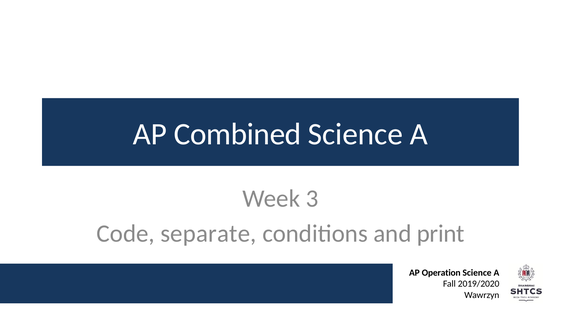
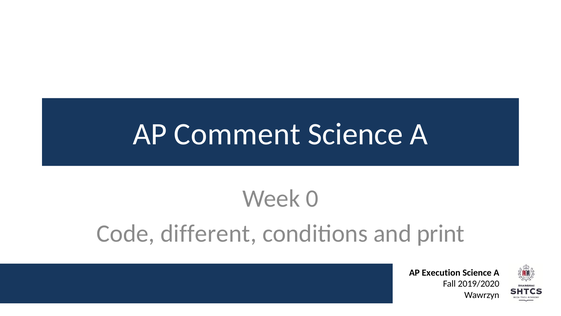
Combined: Combined -> Comment (237, 134)
3: 3 -> 0 (312, 198)
separate: separate -> different (208, 233)
Operation: Operation -> Execution (441, 272)
